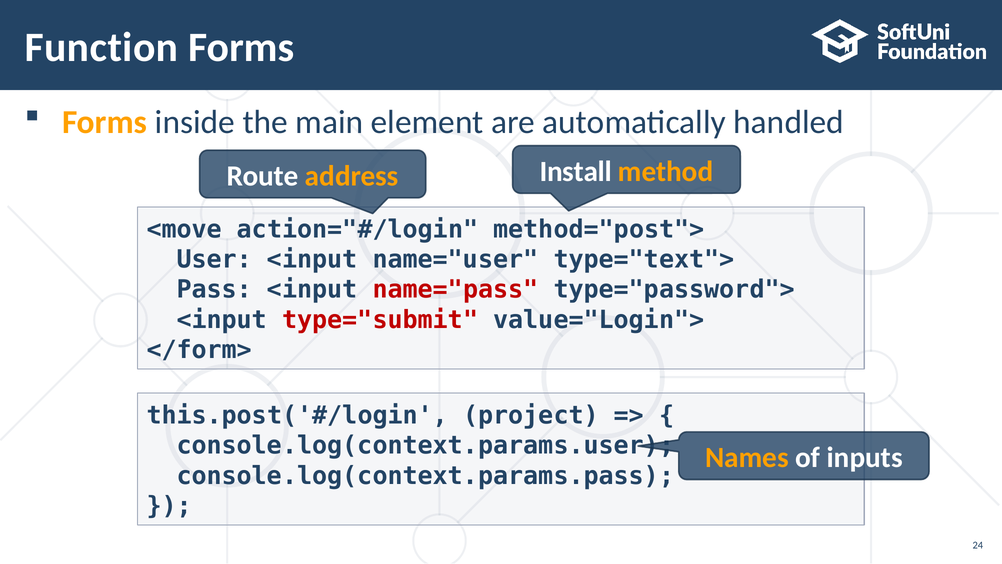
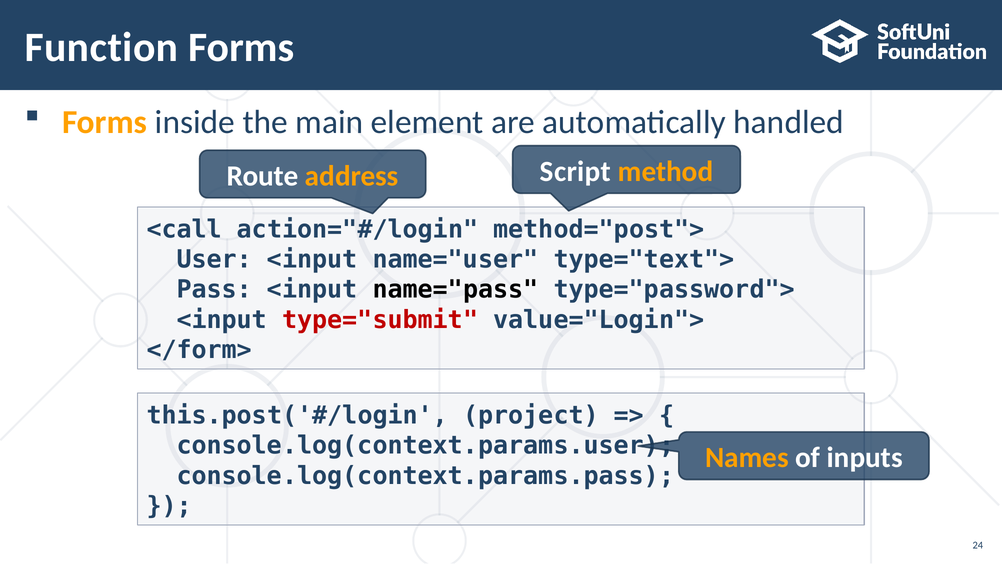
Install: Install -> Script (575, 171)
<move: <move -> <call (184, 229)
name="pass colour: red -> black (455, 290)
